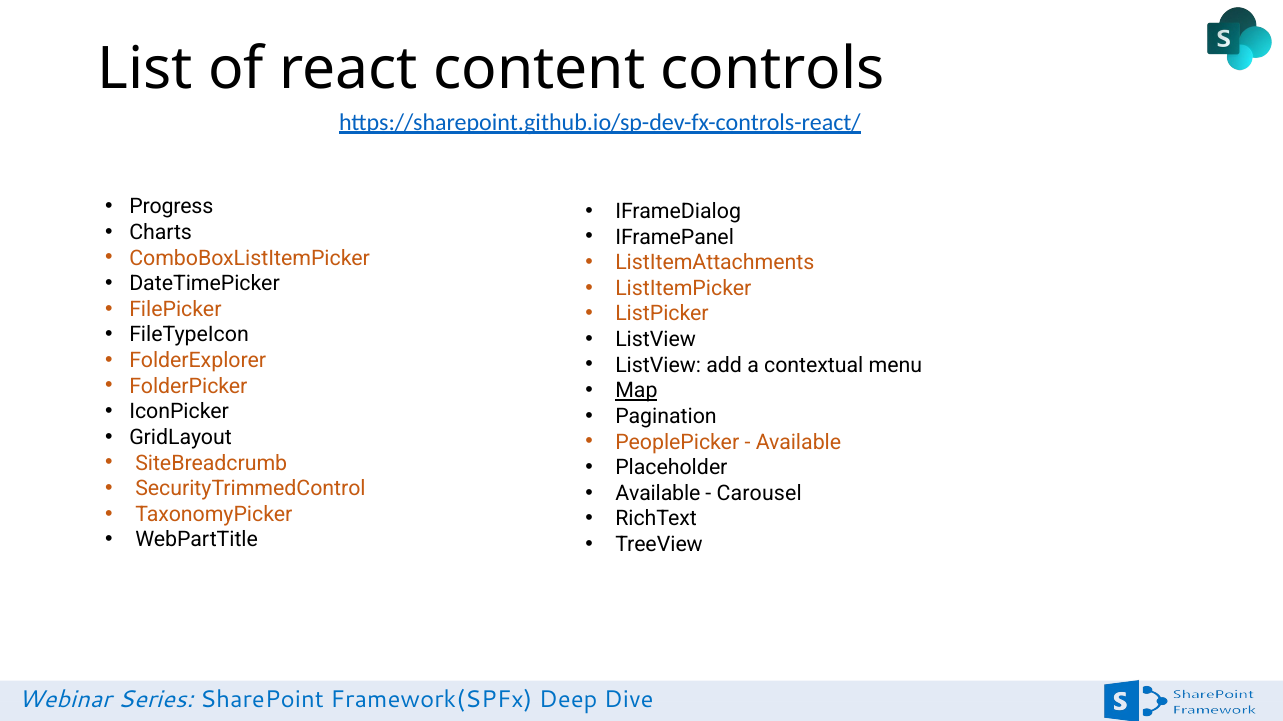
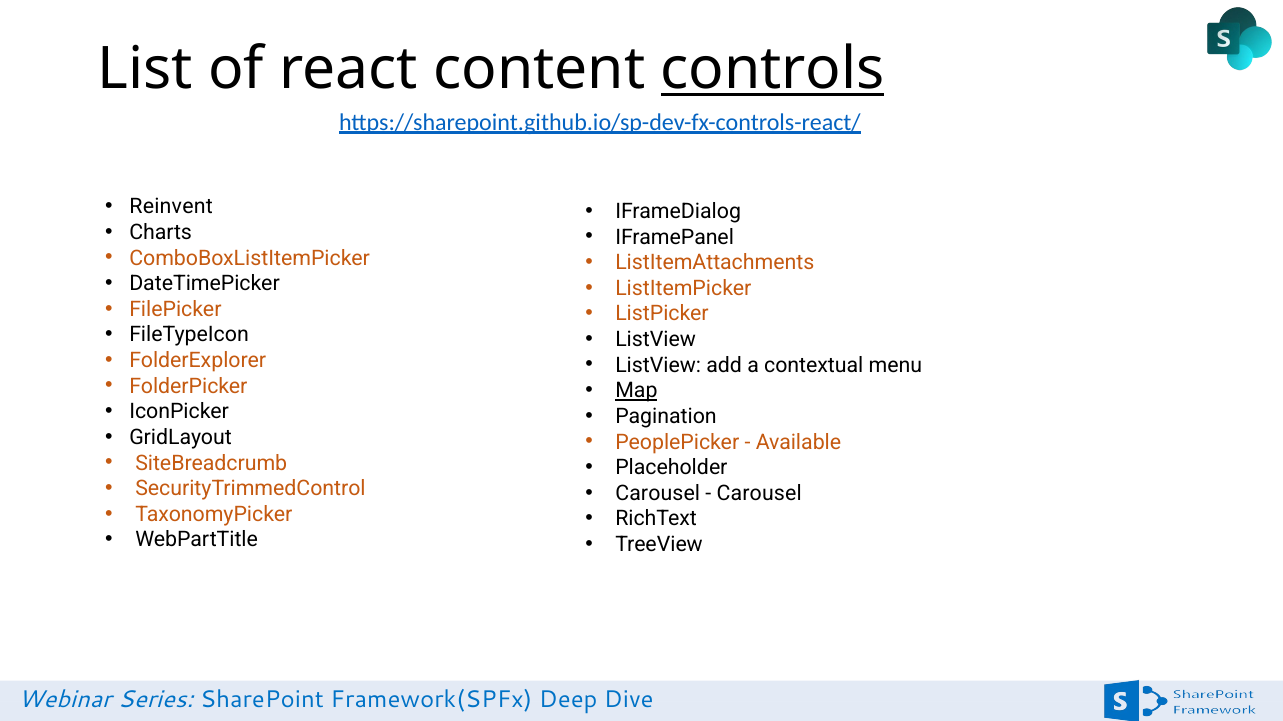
controls underline: none -> present (772, 69)
Progress: Progress -> Reinvent (171, 207)
Available: Available -> Carousel (658, 494)
